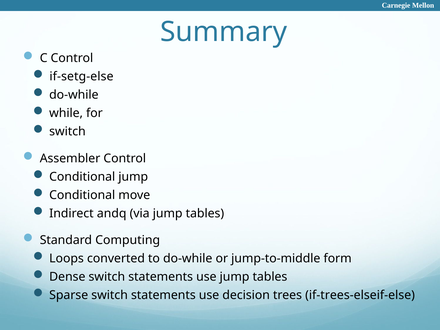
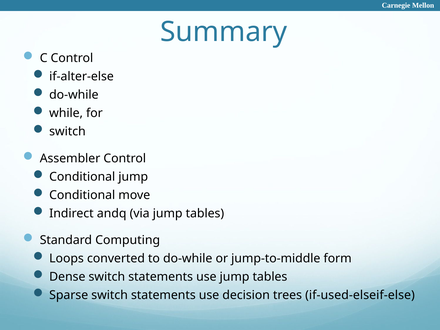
if-setg-else: if-setg-else -> if-alter-else (82, 76)
if-trees-elseif-else: if-trees-elseif-else -> if-used-elseif-else (360, 295)
